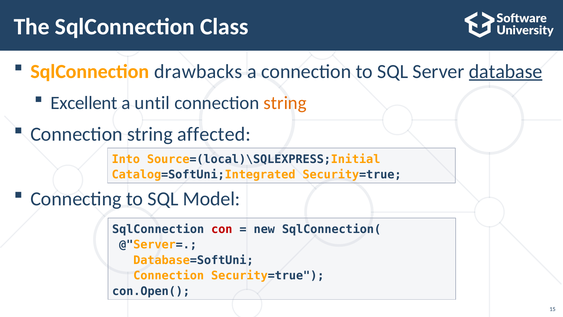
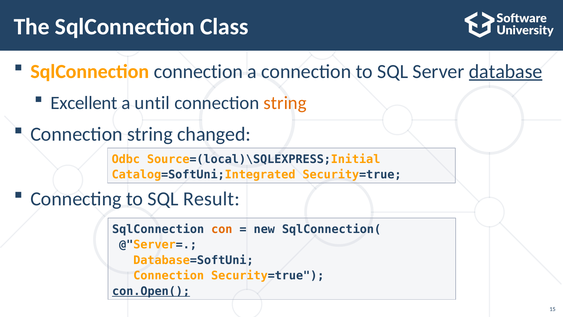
SqlConnection drawbacks: drawbacks -> connection (198, 71)
affected: affected -> changed (214, 134)
Into: Into -> Odbc (126, 159)
Model: Model -> Result (211, 199)
con colour: red -> orange (222, 229)
con.Open( underline: none -> present (151, 291)
